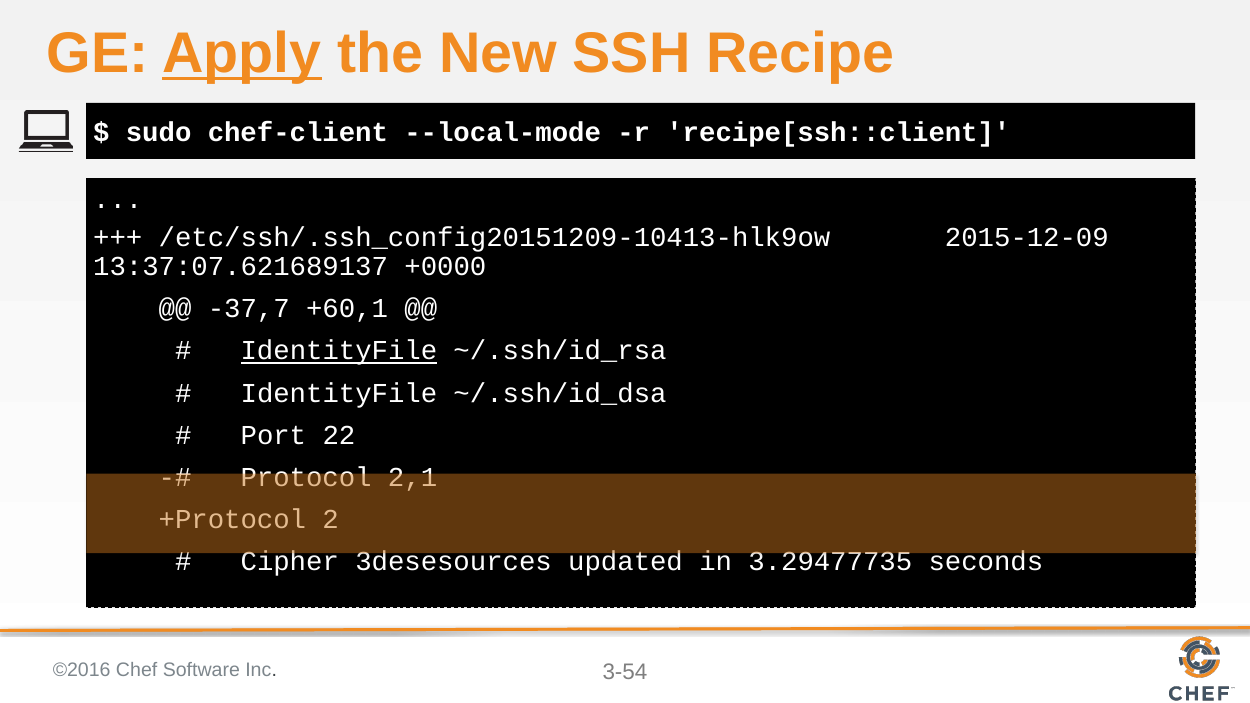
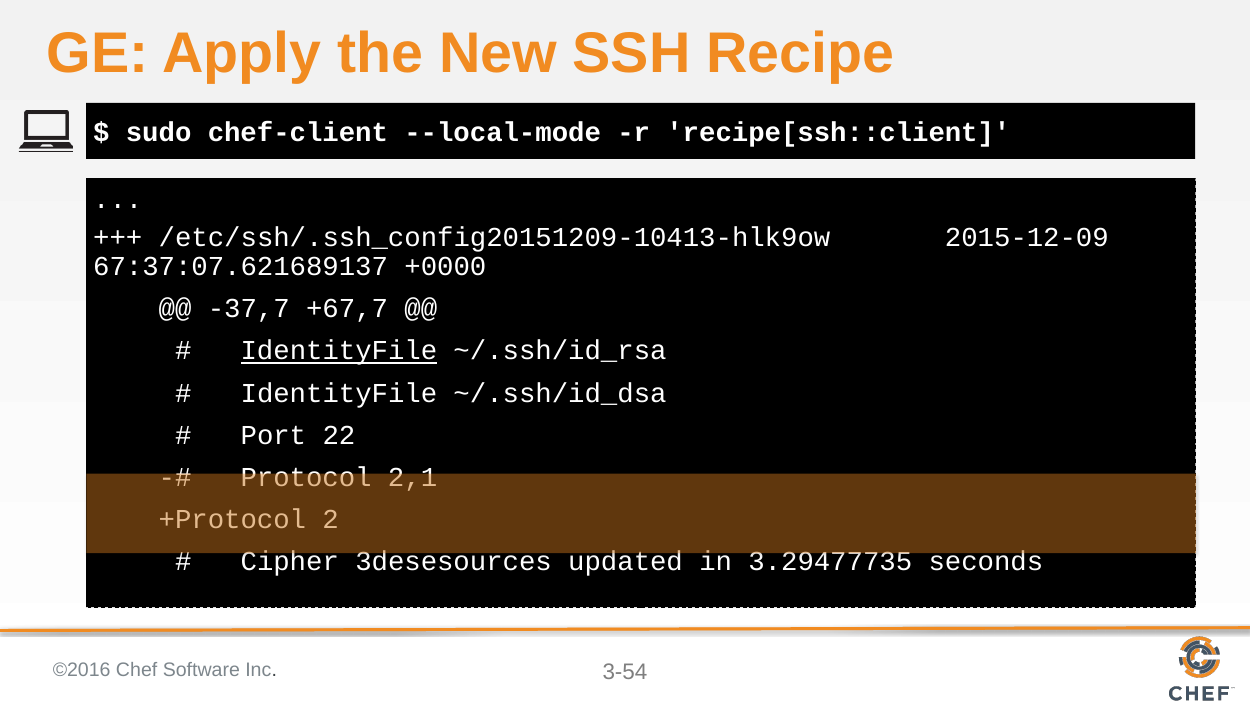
Apply underline: present -> none (242, 54)
13:37:07.621689137: 13:37:07.621689137 -> 67:37:07.621689137 (241, 267)
+60,1: +60,1 -> +67,7 (347, 309)
